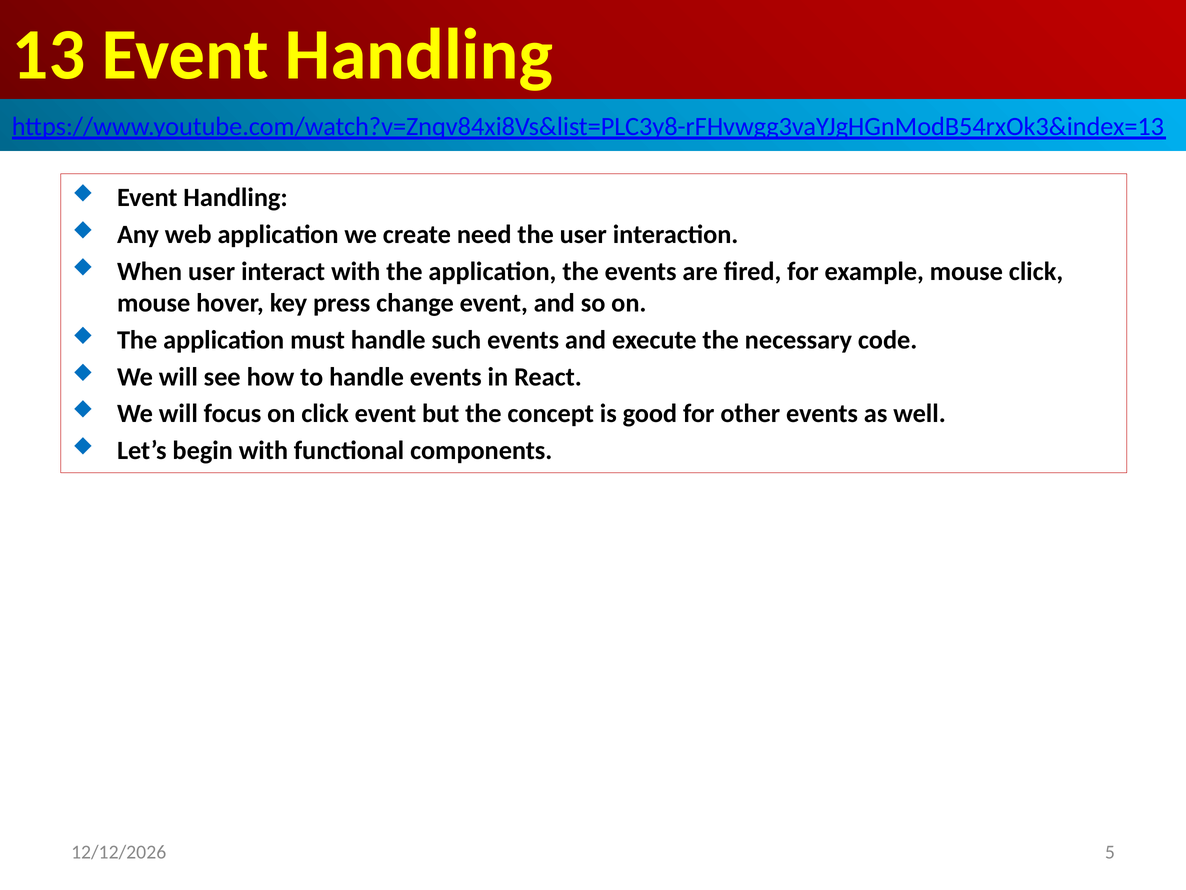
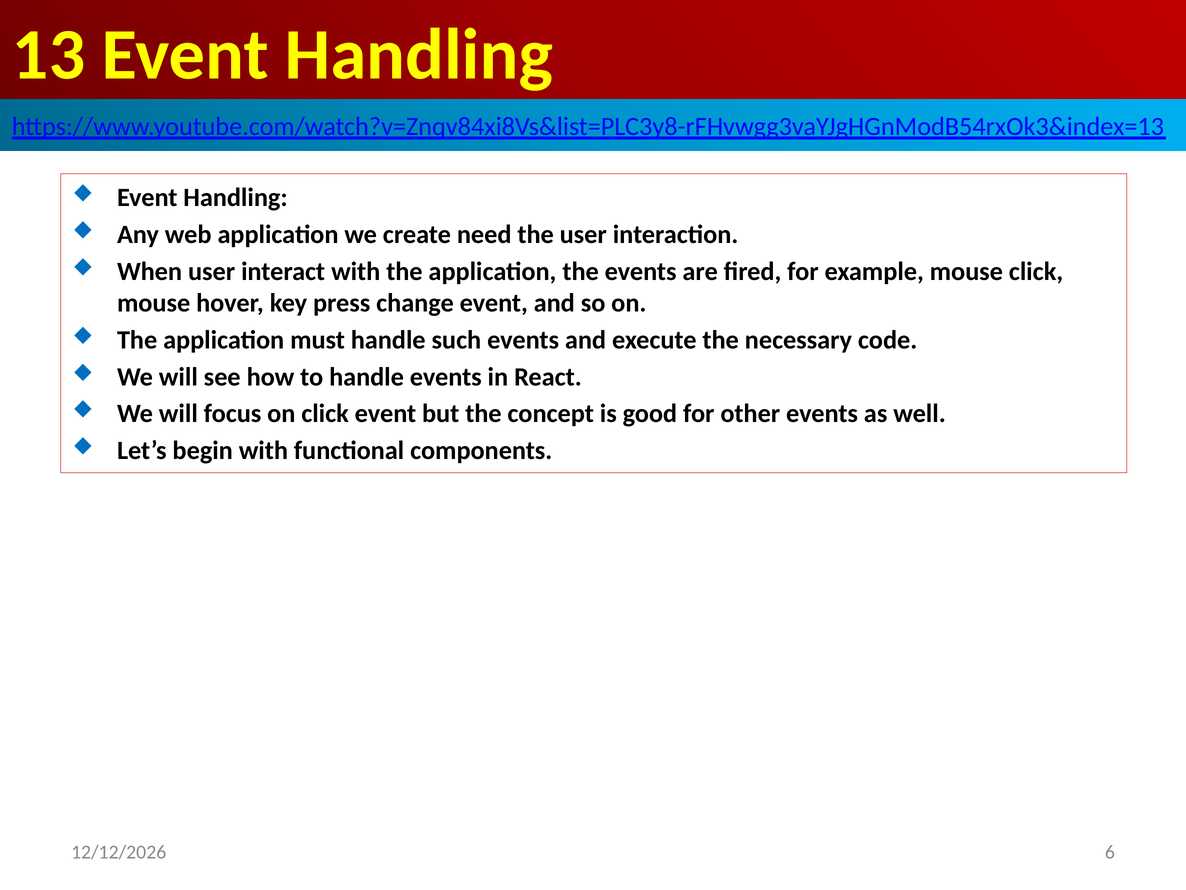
5: 5 -> 6 (1110, 852)
